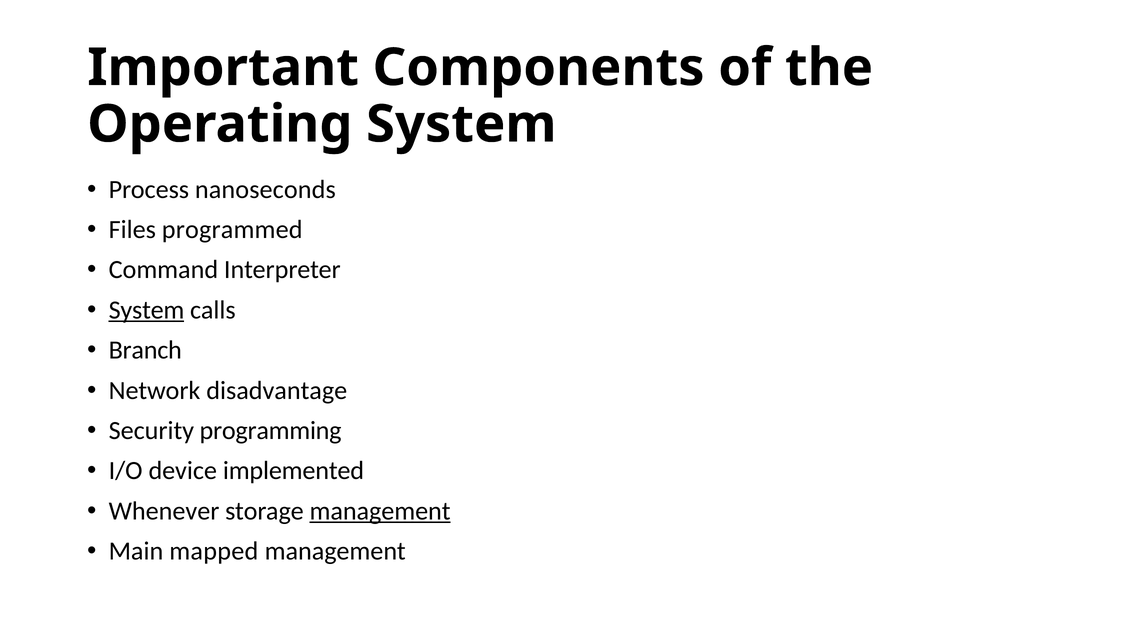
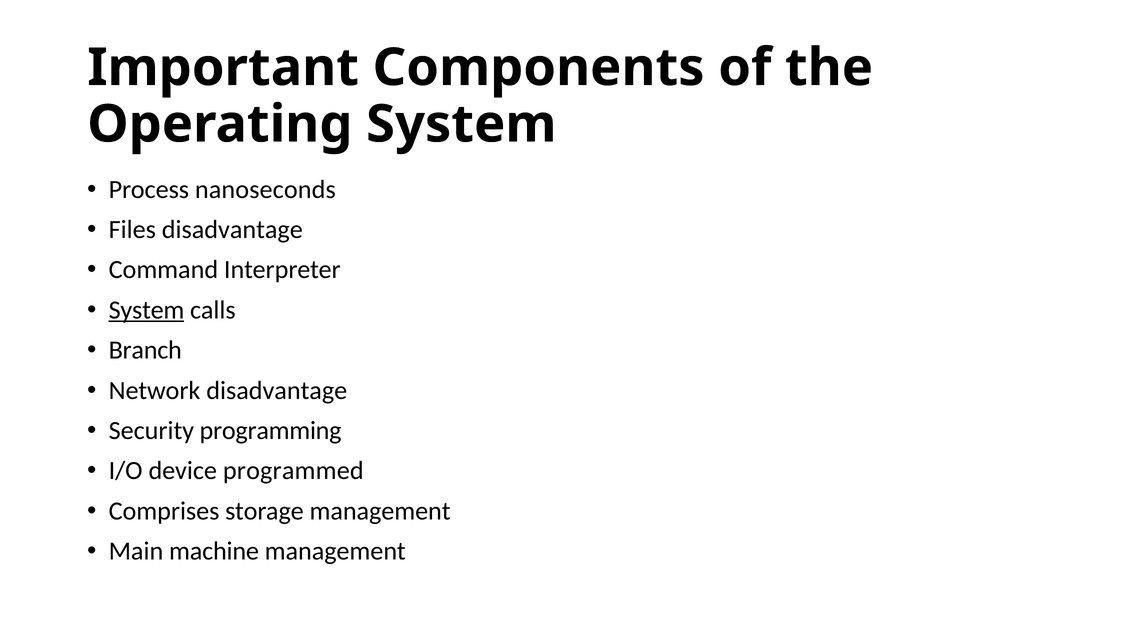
Files programmed: programmed -> disadvantage (232, 230)
implemented: implemented -> programmed (293, 471)
Whenever: Whenever -> Comprises (164, 511)
management underline: present -> none (380, 511)
mapped: mapped -> machine (214, 552)
